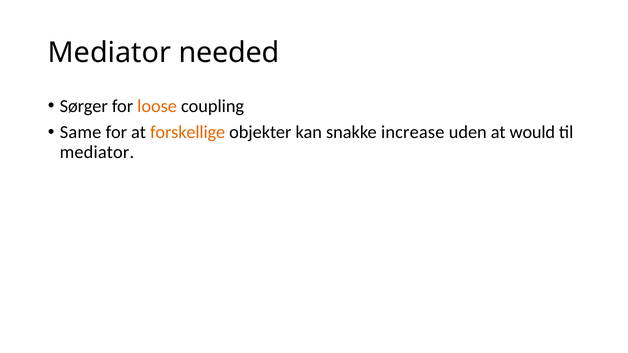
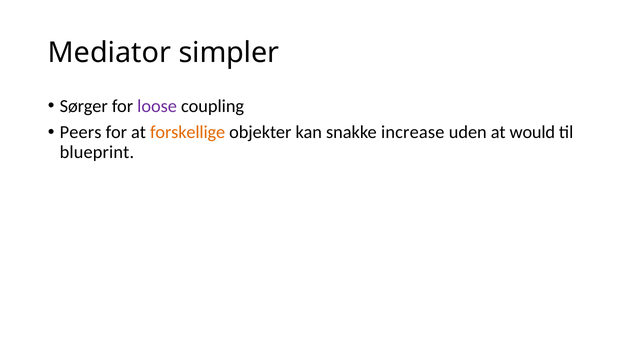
needed: needed -> simpler (229, 53)
loose colour: orange -> purple (157, 106)
Same: Same -> Peers (81, 133)
mediator: mediator -> blueprint (97, 152)
